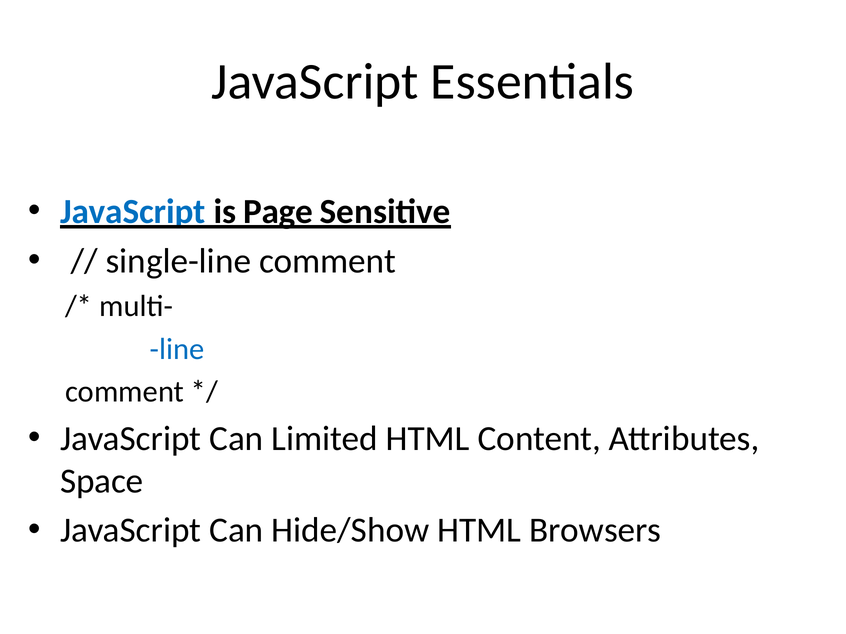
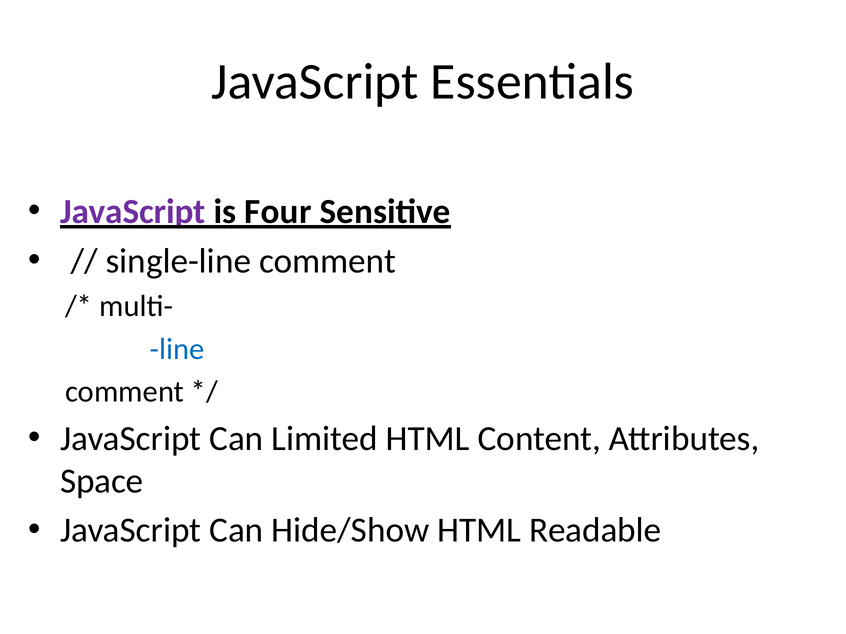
JavaScript colour: blue -> purple (133, 212)
Page: Page -> Four (278, 212)
Browsers: Browsers -> Readable (595, 531)
